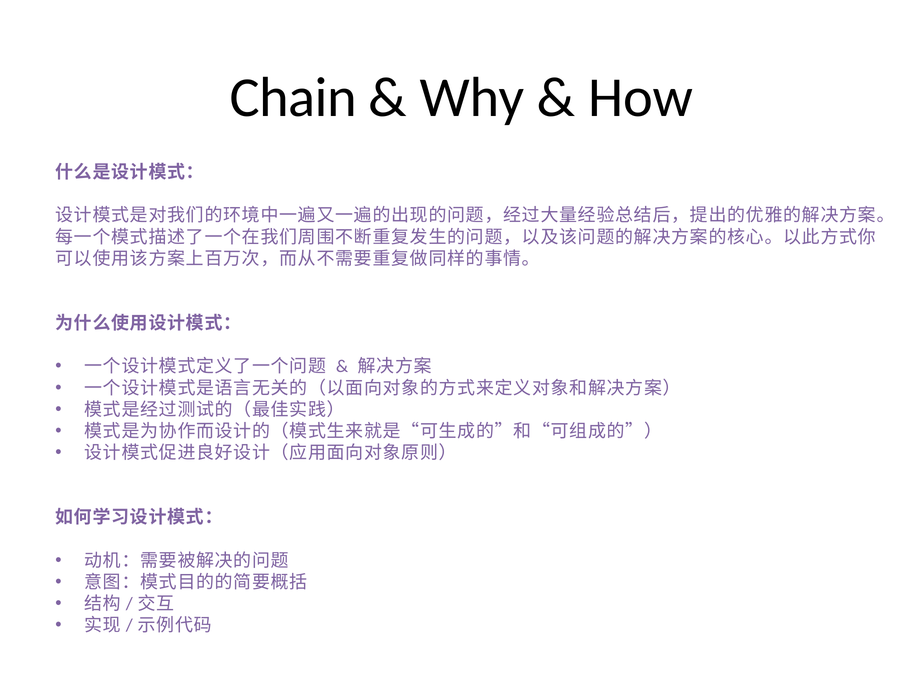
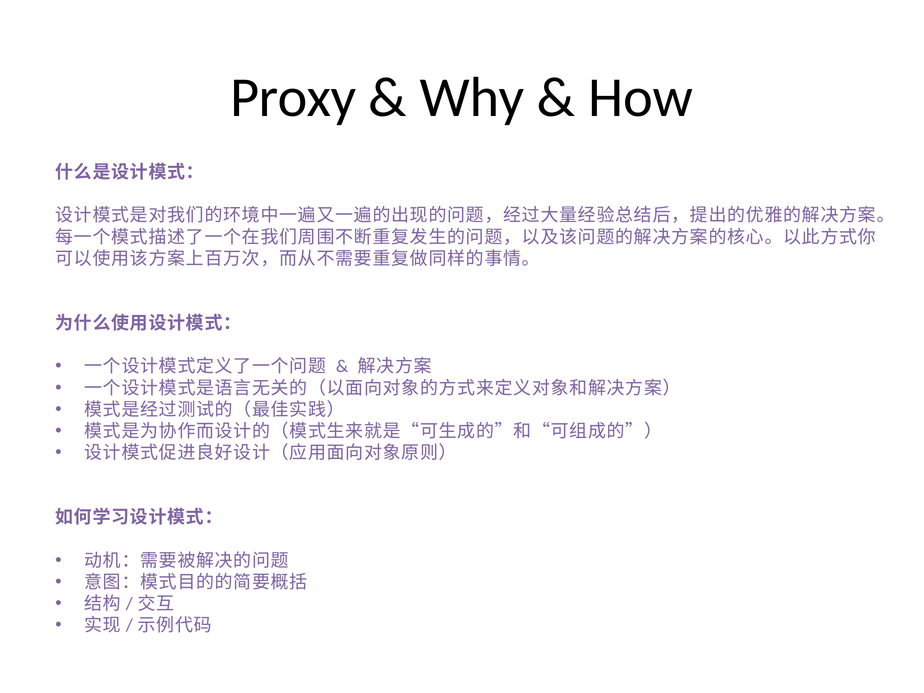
Chain: Chain -> Proxy (293, 97)
